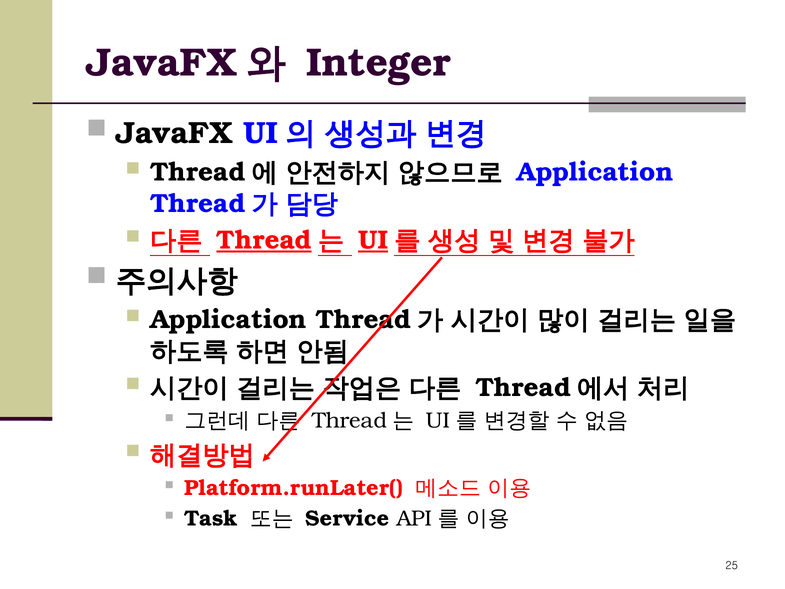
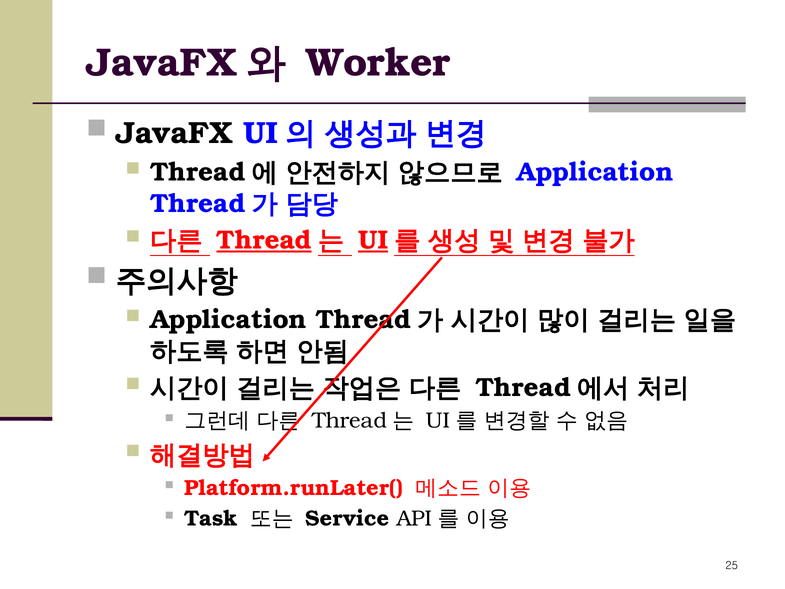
Integer: Integer -> Worker (379, 63)
